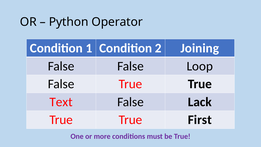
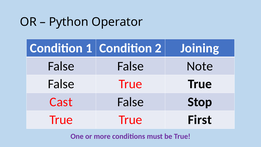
Loop: Loop -> Note (200, 66)
Text: Text -> Cast (61, 102)
Lack: Lack -> Stop (200, 102)
